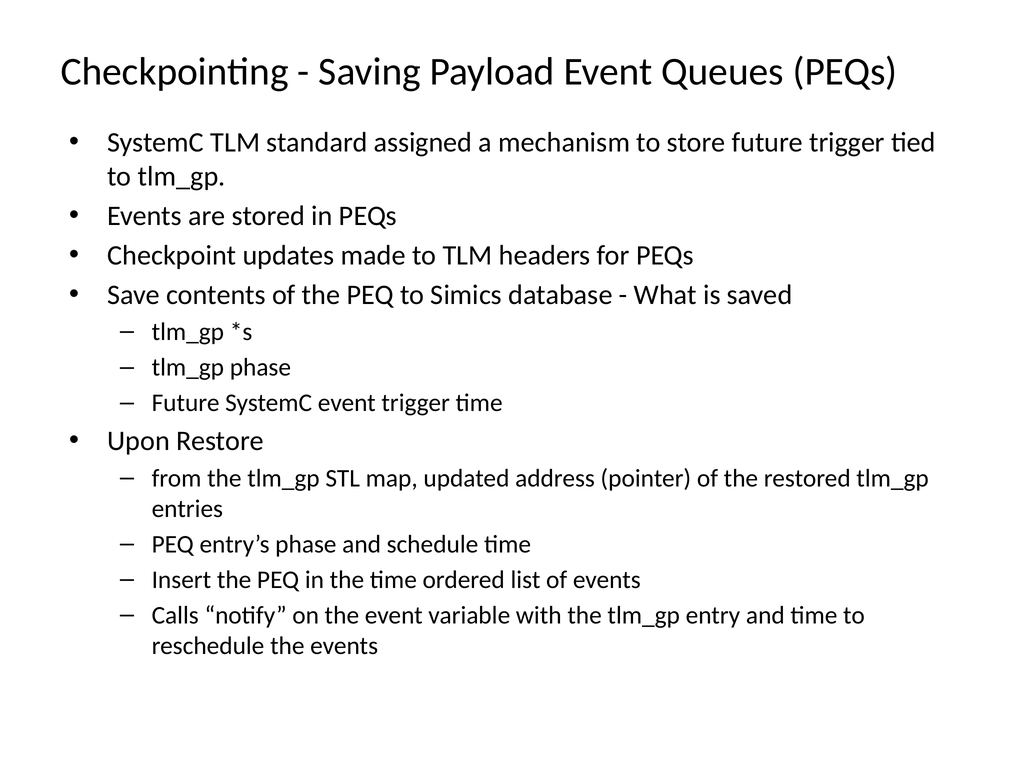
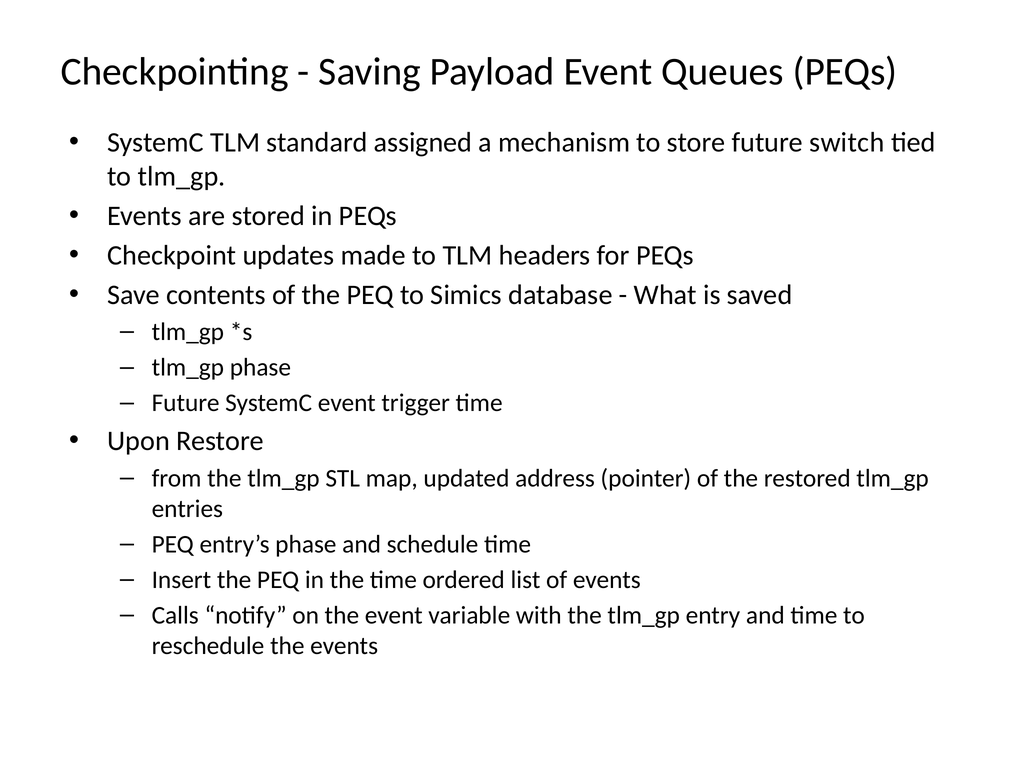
future trigger: trigger -> switch (847, 142)
